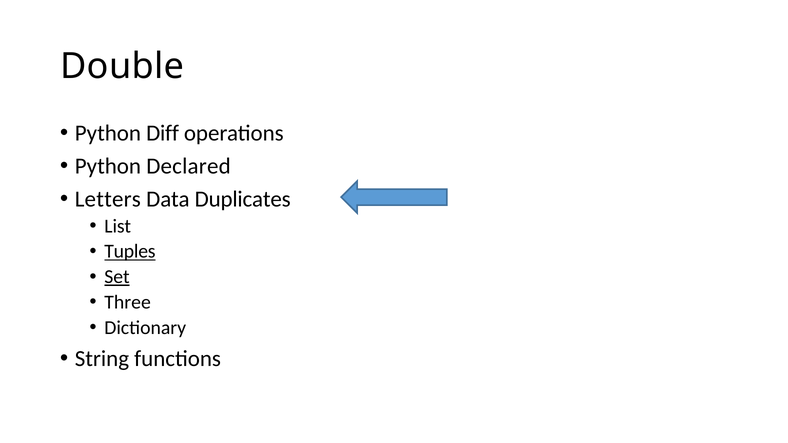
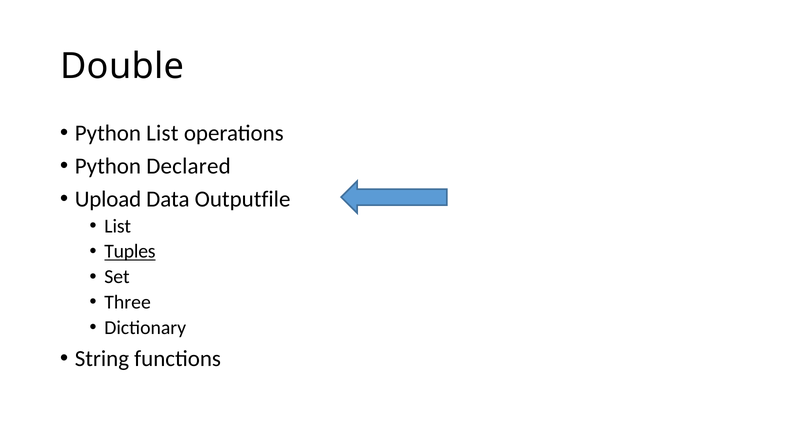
Python Diff: Diff -> List (162, 133)
Letters: Letters -> Upload (108, 199)
Duplicates: Duplicates -> Outputfile (243, 199)
Set underline: present -> none (117, 277)
